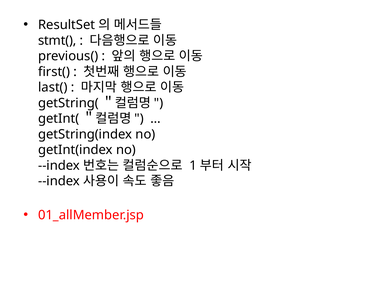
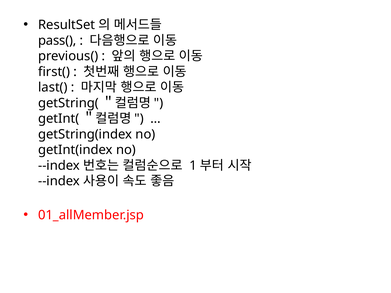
stmt(: stmt( -> pass( (57, 41)
